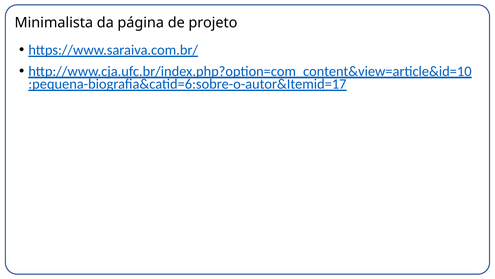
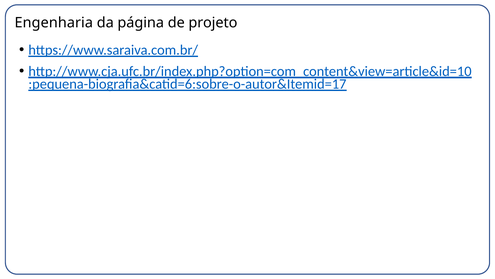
Minimalista: Minimalista -> Engenharia (54, 23)
